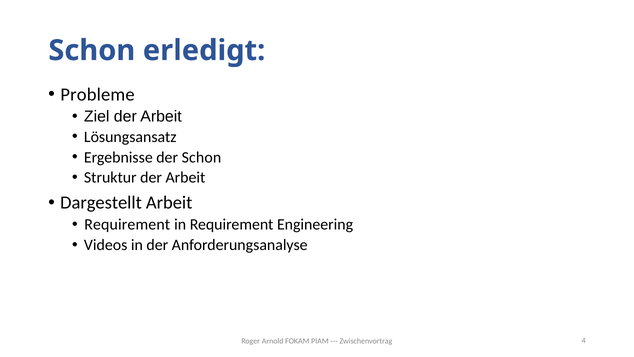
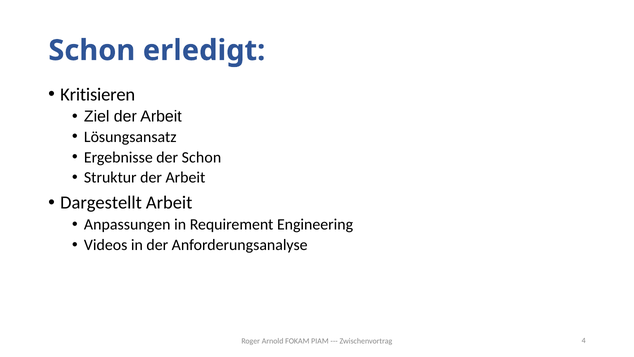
Probleme: Probleme -> Kritisieren (98, 94)
Requirement: Requirement -> Anpassungen (127, 225)
